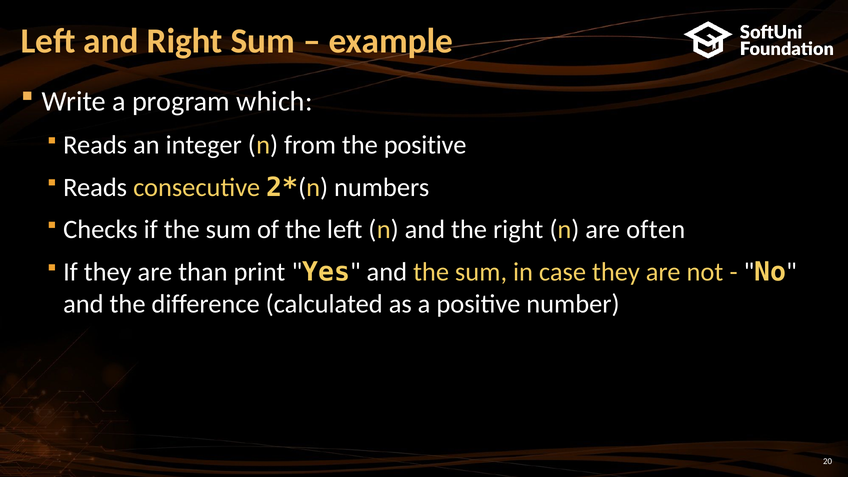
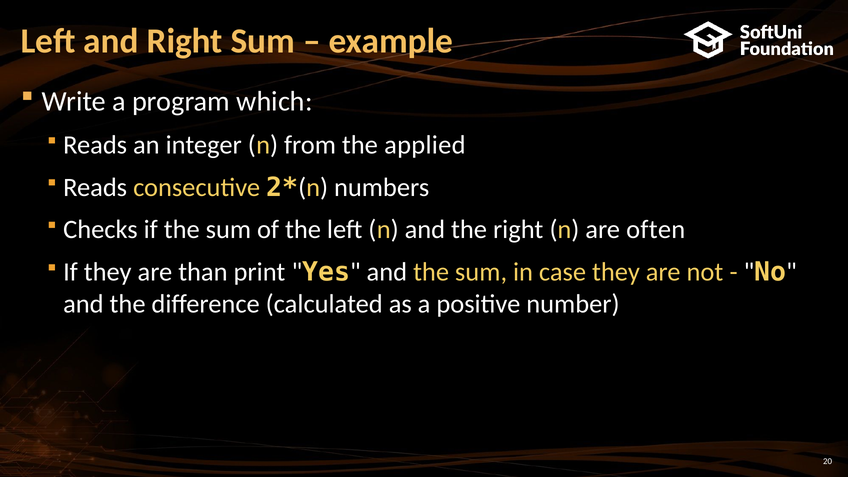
the positive: positive -> applied (425, 145)
